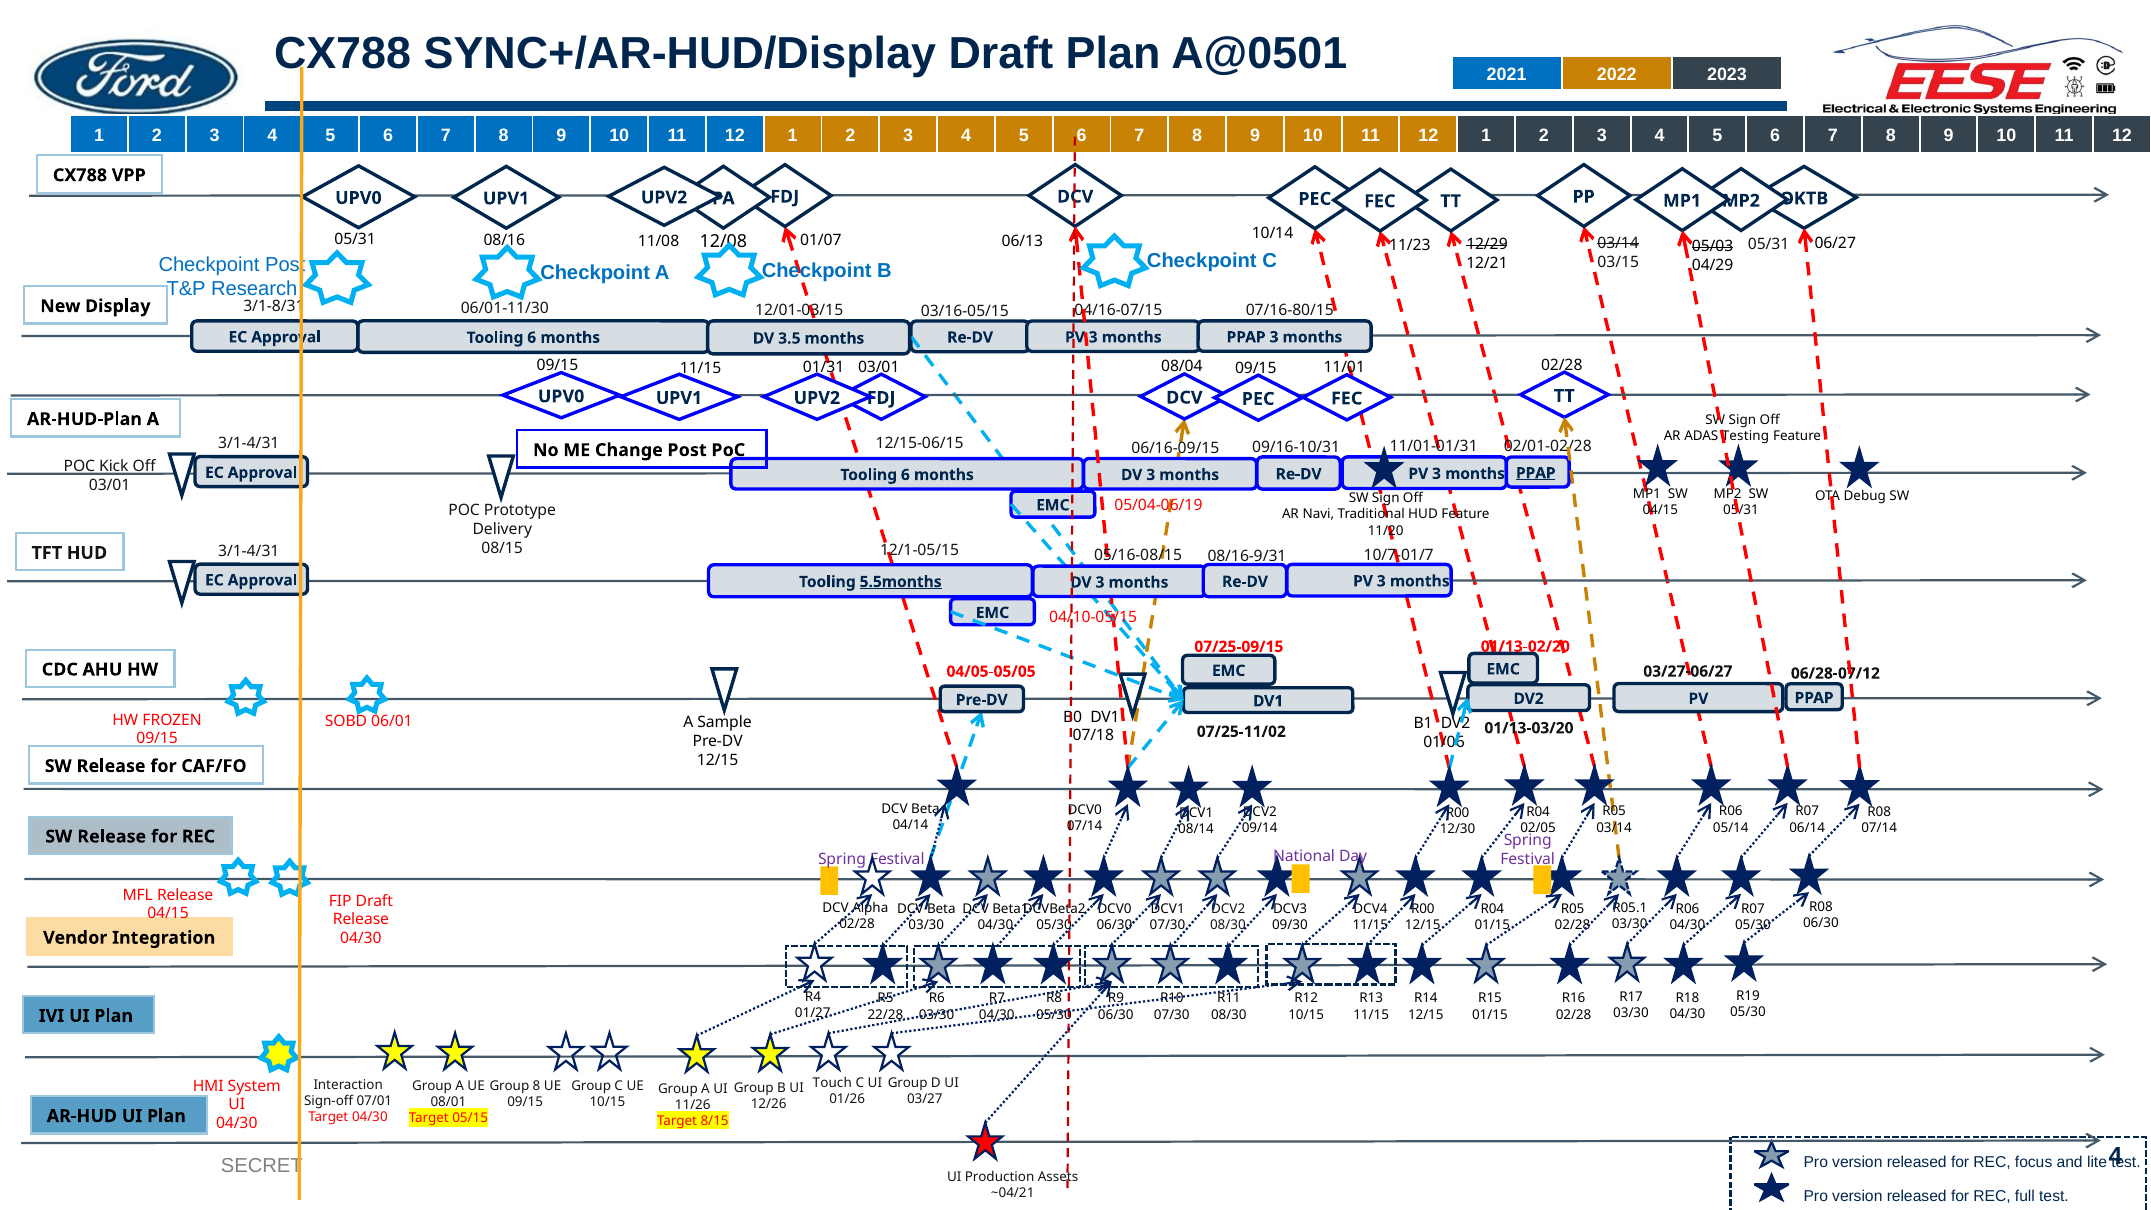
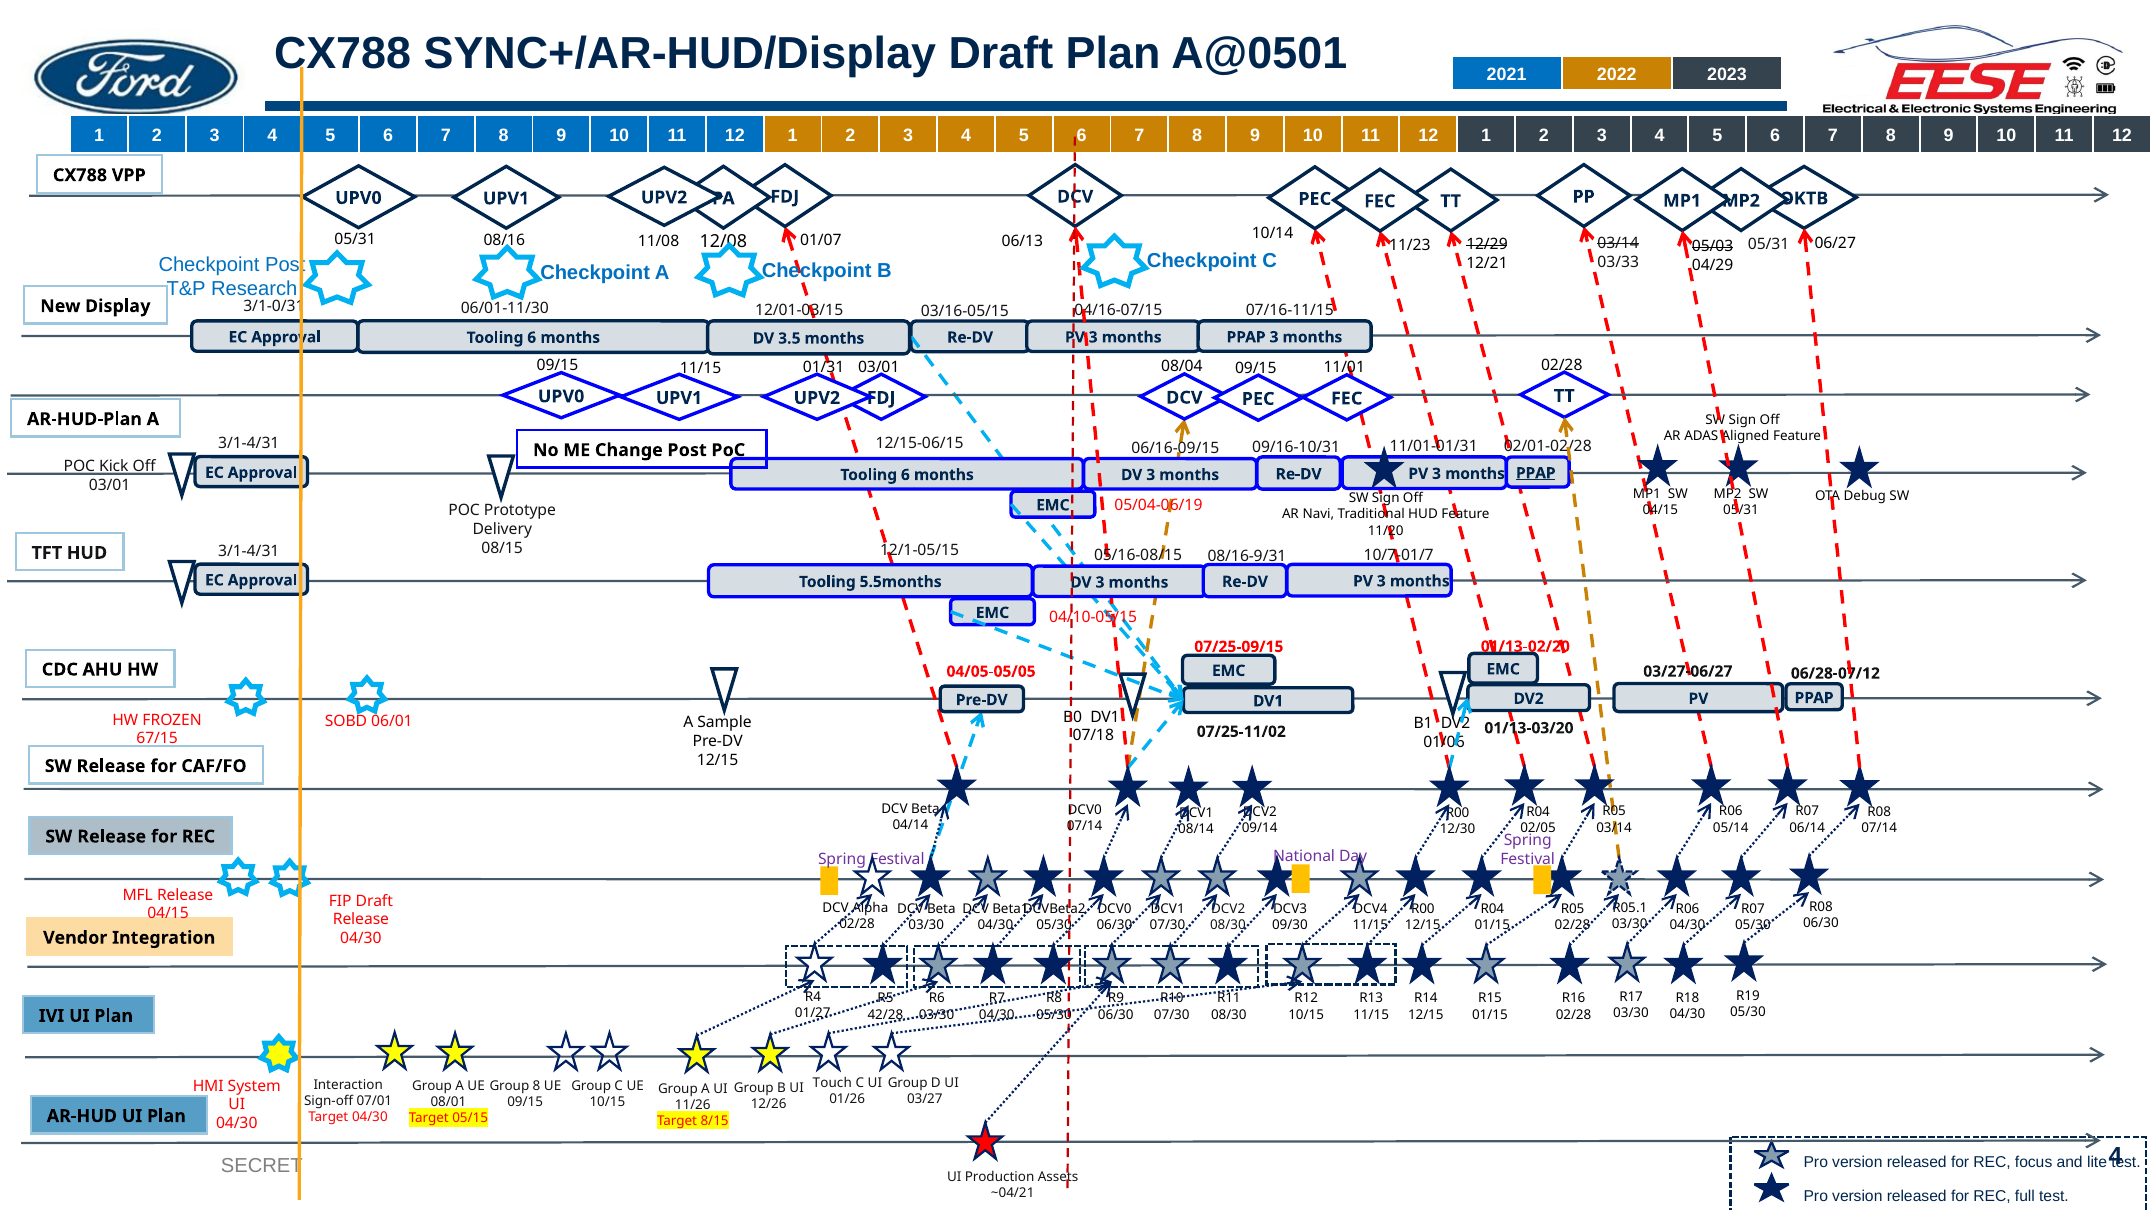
03/15: 03/15 -> 03/33 (1618, 262)
3/1-8/31: 3/1-8/31 -> 3/1-0/31 (274, 306)
07/16-80/15: 07/16-80/15 -> 07/16-11/15 (1290, 310)
Testing: Testing -> Aligned (1746, 436)
5.5months underline: present -> none (901, 582)
09/15: 09/15 -> 67/15 (157, 739)
22/28: 22/28 -> 42/28 (885, 1015)
